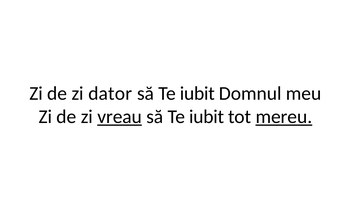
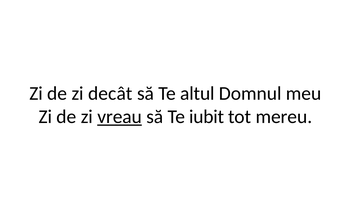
dator: dator -> decât (110, 94)
iubit: iubit -> altul (197, 94)
mereu underline: present -> none (284, 117)
